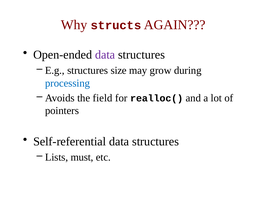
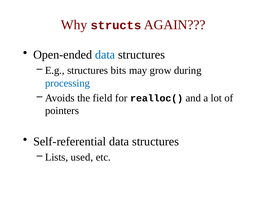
data colour: purple -> blue (105, 55)
size: size -> bits (119, 70)
must: must -> used (82, 157)
